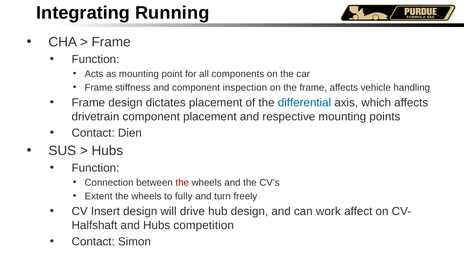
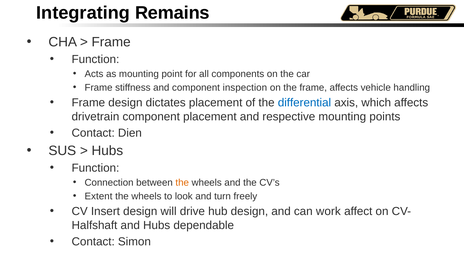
Running: Running -> Remains (172, 13)
the colour: red -> orange (182, 183)
fully: fully -> look (184, 196)
competition: competition -> dependable (204, 225)
